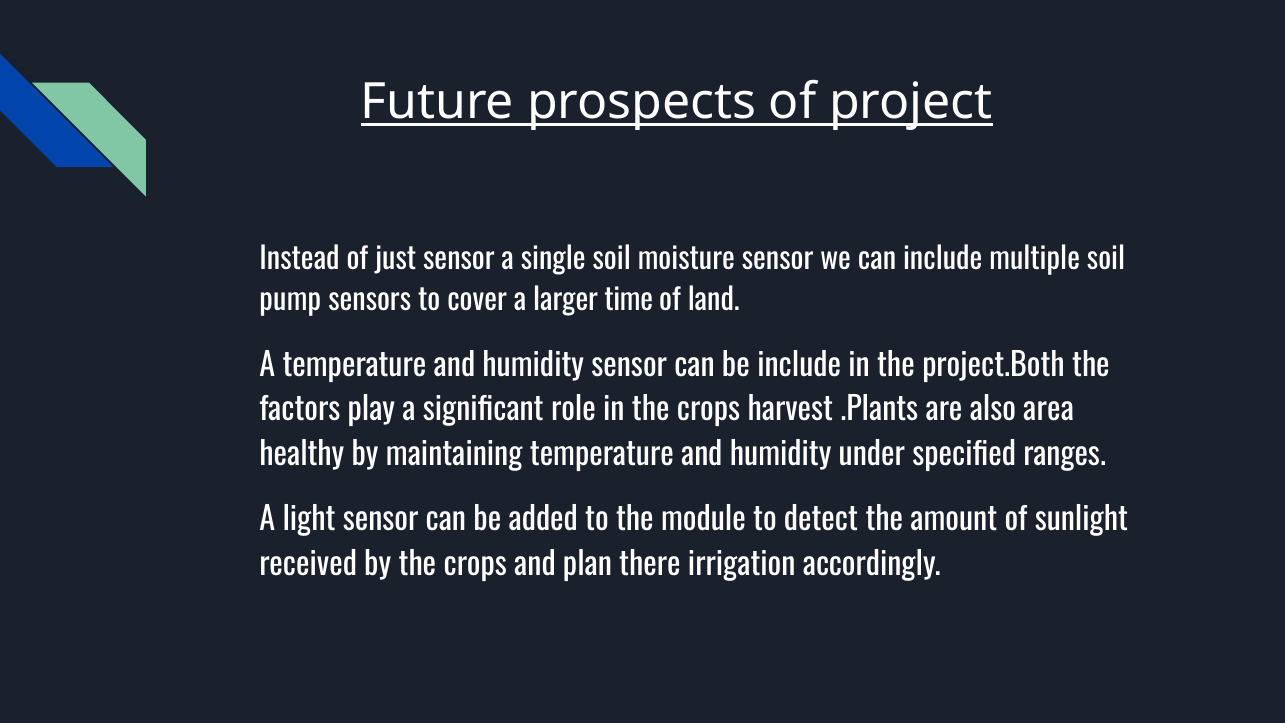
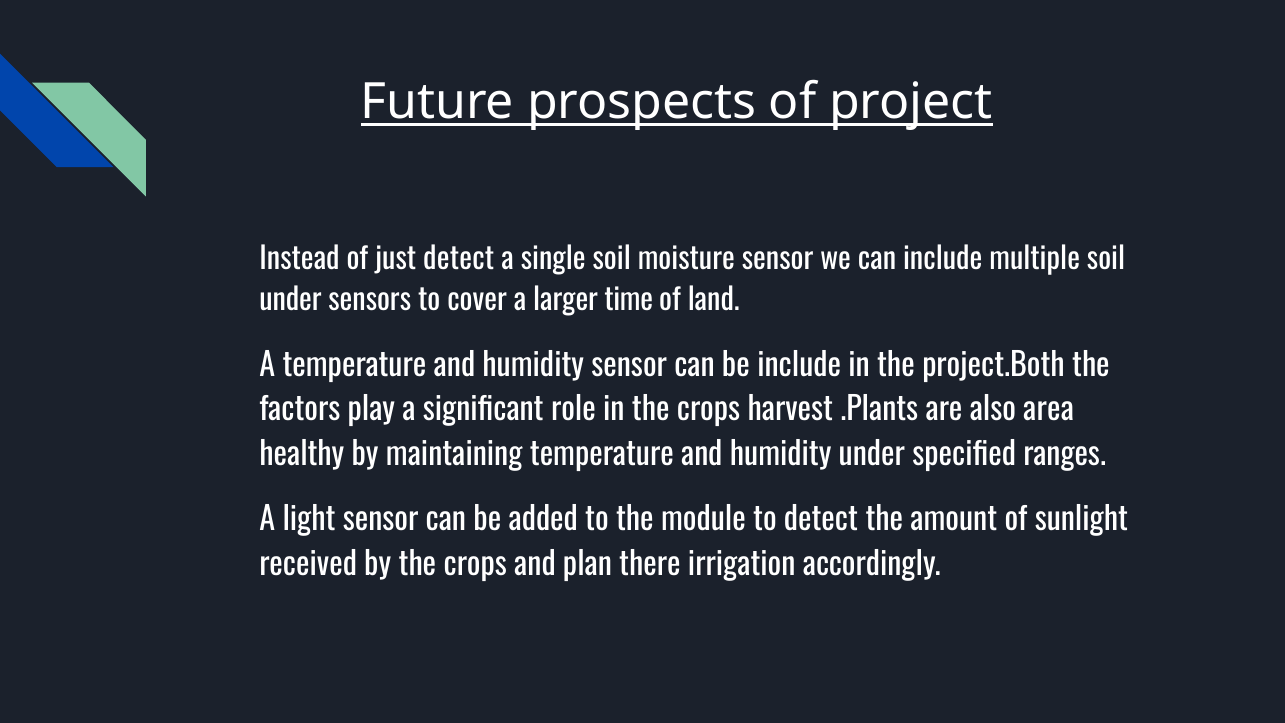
just sensor: sensor -> detect (459, 259)
pump: pump -> under (290, 301)
